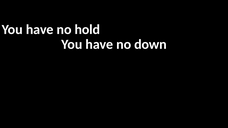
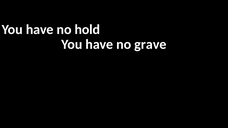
down: down -> grave (150, 44)
